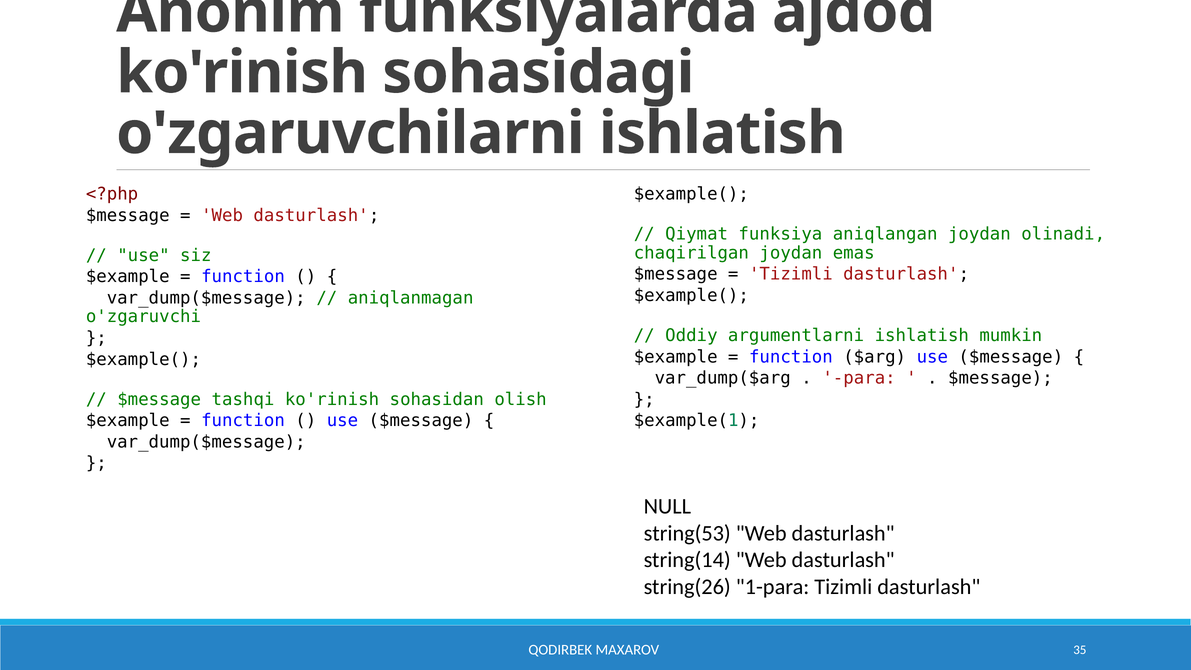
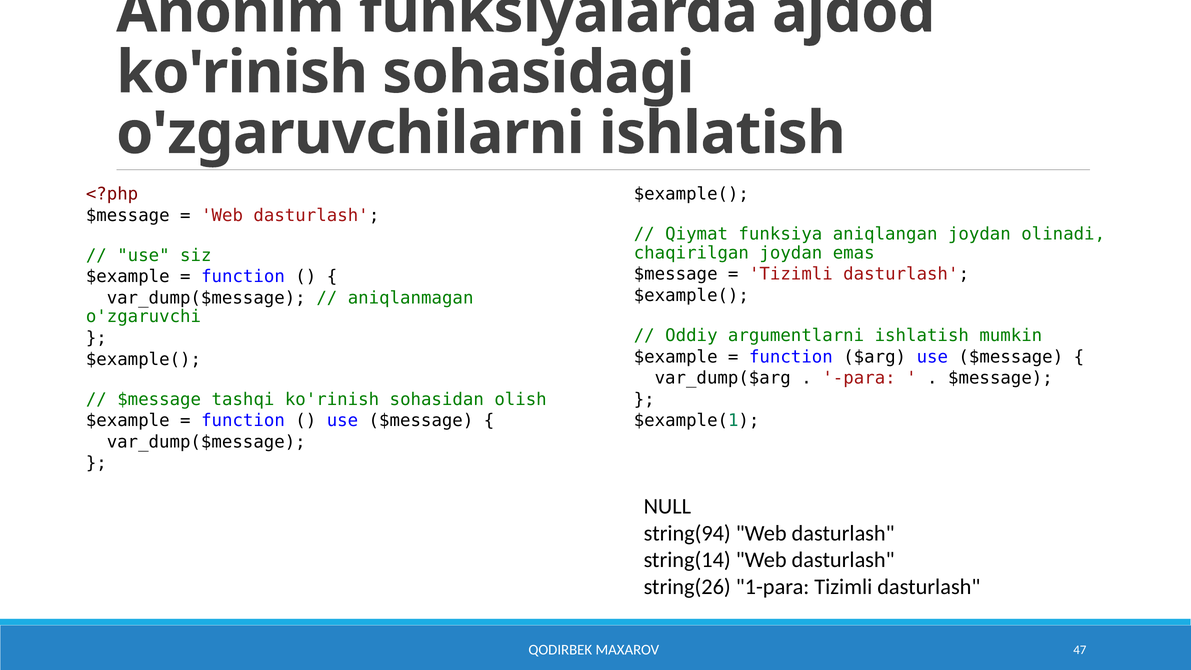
string(53: string(53 -> string(94 (687, 533)
35: 35 -> 47 (1080, 650)
